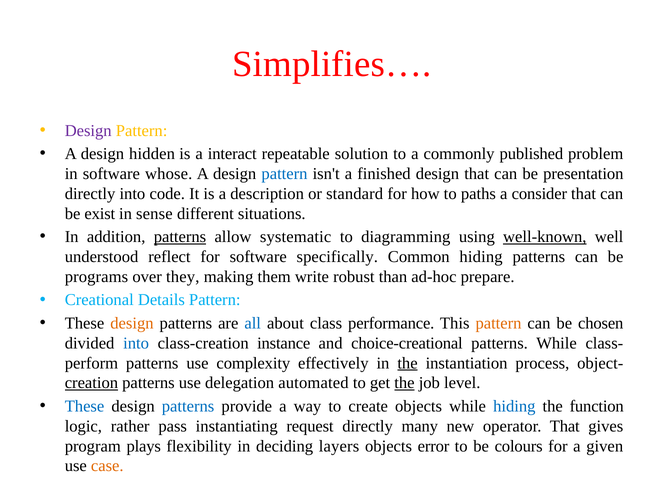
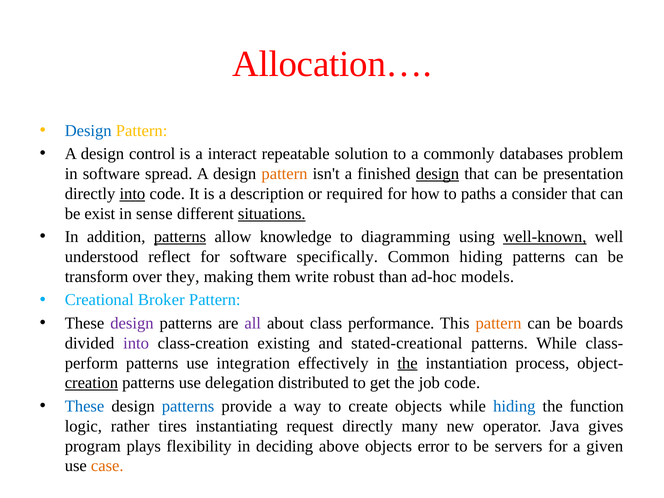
Simplifies…: Simplifies… -> Allocation… (332, 64)
Design colour: purple -> blue (88, 131)
hidden: hidden -> control (152, 154)
published: published -> databases (531, 154)
whose: whose -> spread (169, 174)
pattern colour: blue -> orange (284, 174)
design underline: none -> present (437, 174)
into underline: none -> present (132, 194)
standard: standard -> required (355, 194)
situations underline: none -> present (272, 214)
systematic: systematic -> knowledge (296, 237)
programs: programs -> transform (97, 277)
prepare: prepare -> models (488, 277)
Details: Details -> Broker (161, 300)
design colour: orange -> purple (132, 323)
all colour: blue -> purple (253, 323)
chosen: chosen -> boards (601, 323)
into colour: blue -> purple (136, 343)
instance: instance -> existing (284, 343)
choice-creational: choice-creational -> stated-creational (407, 343)
complexity: complexity -> integration (253, 363)
automated: automated -> distributed (314, 383)
the underline: present -> none (404, 383)
job level: level -> code (462, 383)
pass: pass -> tires (173, 426)
operator That: That -> Java (565, 426)
layers: layers -> above (339, 446)
colours: colours -> servers (519, 446)
